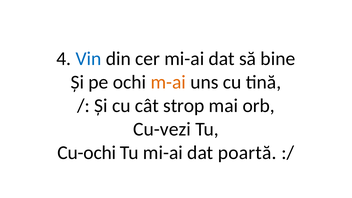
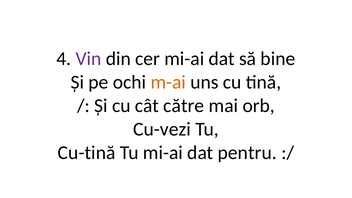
Vin colour: blue -> purple (88, 59)
strop: strop -> către (184, 106)
Cu-ochi: Cu-ochi -> Cu-tină (87, 153)
poartă: poartă -> pentru (247, 153)
